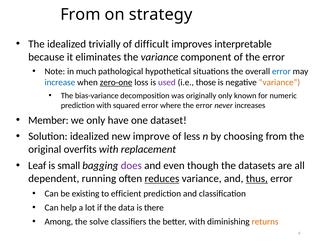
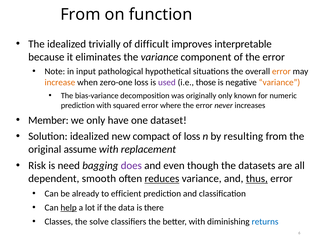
strategy: strategy -> function (161, 15)
much: much -> input (86, 72)
error colour: blue -> orange (281, 72)
increase colour: blue -> orange (60, 83)
zero-one underline: present -> none (116, 83)
improve: improve -> compact (151, 137)
of less: less -> loss (192, 137)
choosing: choosing -> resulting (243, 137)
overfits: overfits -> assume (80, 150)
Leaf: Leaf -> Risk (37, 166)
small: small -> need (69, 166)
running: running -> smooth (99, 179)
existing: existing -> already (86, 194)
help underline: none -> present (69, 208)
Among: Among -> Classes (59, 222)
returns colour: orange -> blue (265, 222)
